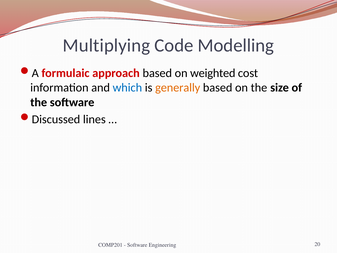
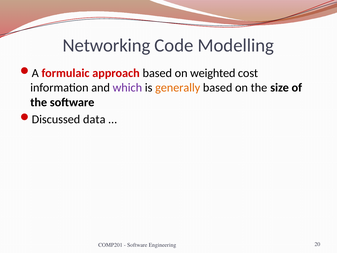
Multiplying: Multiplying -> Networking (107, 45)
which colour: blue -> purple (127, 88)
lines: lines -> data (94, 119)
